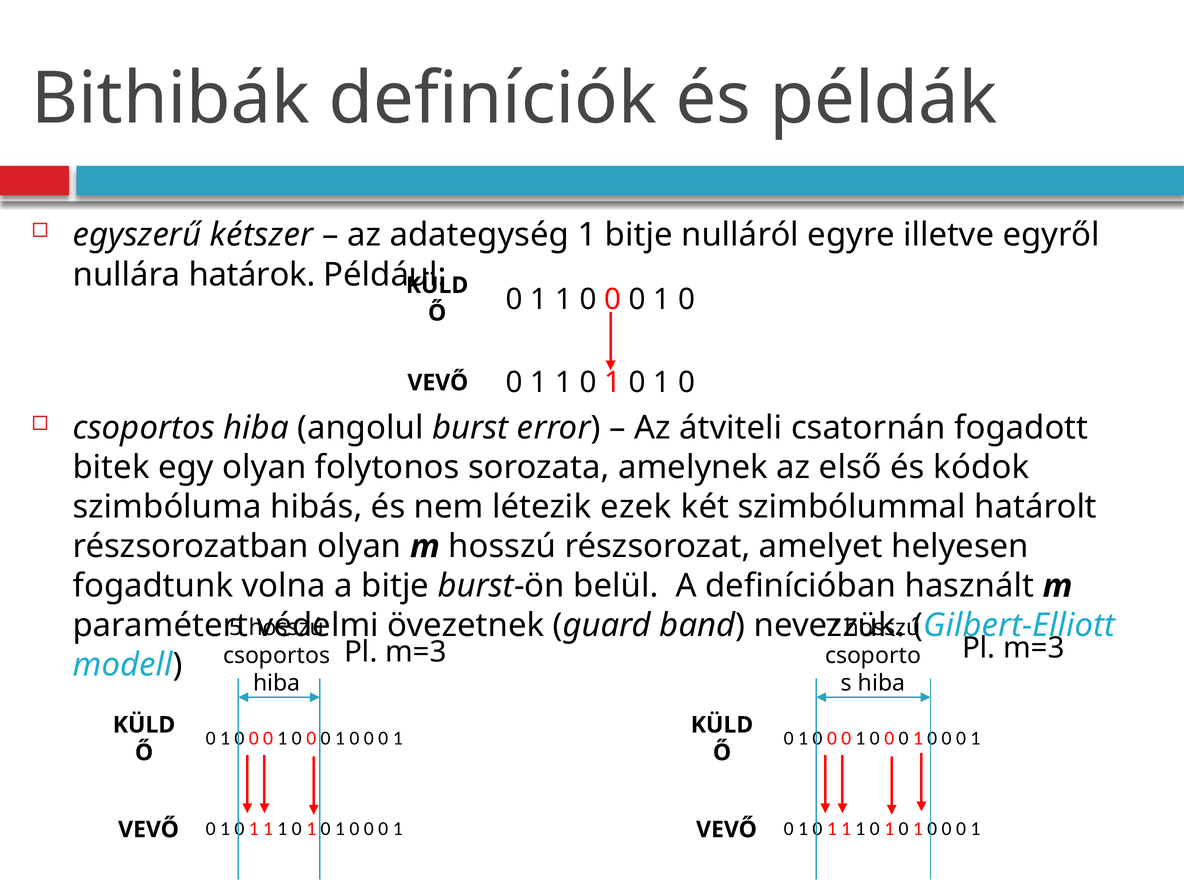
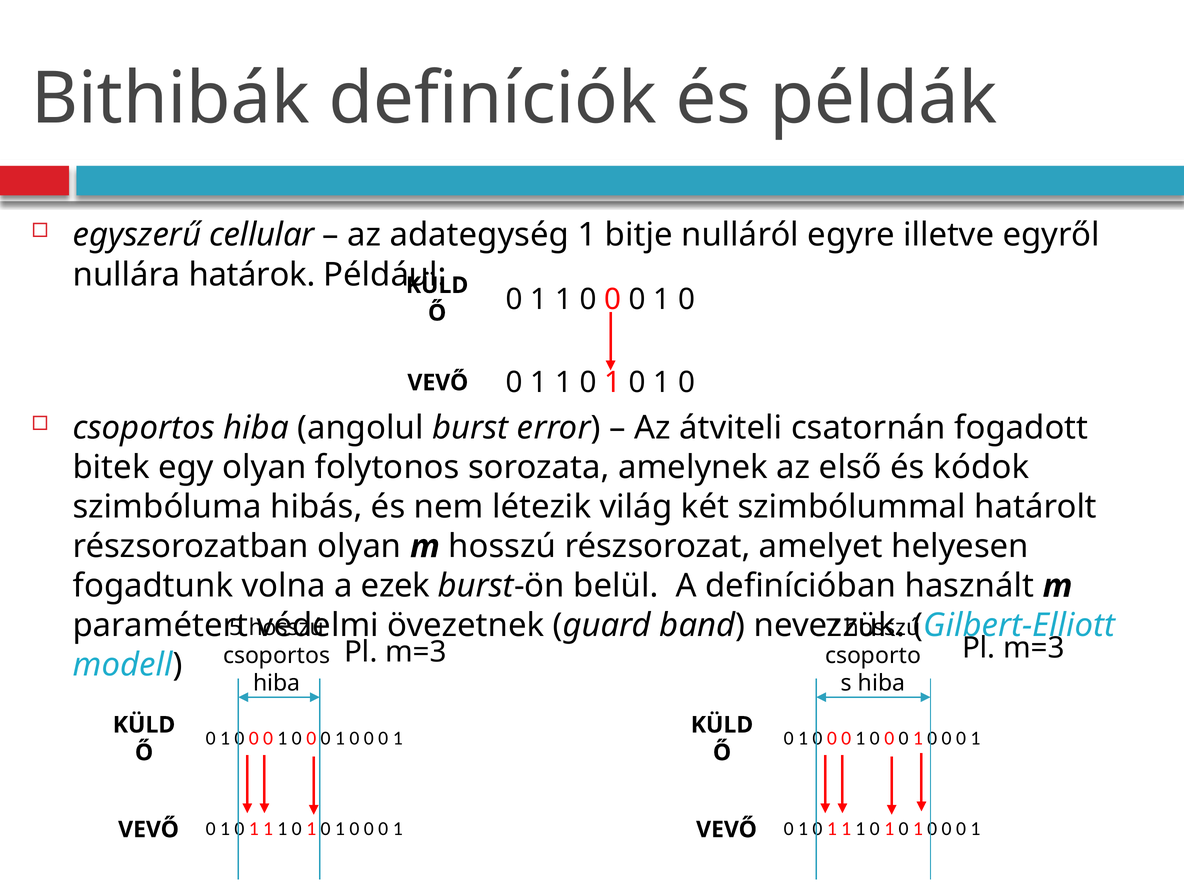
kétszer: kétszer -> cellular (262, 235)
ezek: ezek -> világ (636, 507)
a bitje: bitje -> ezek (395, 586)
